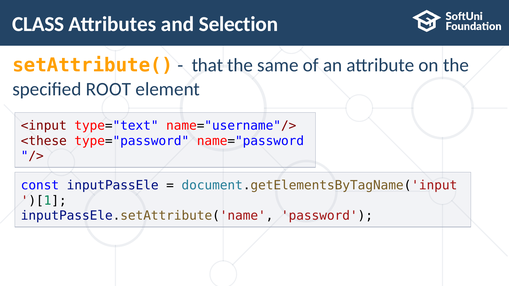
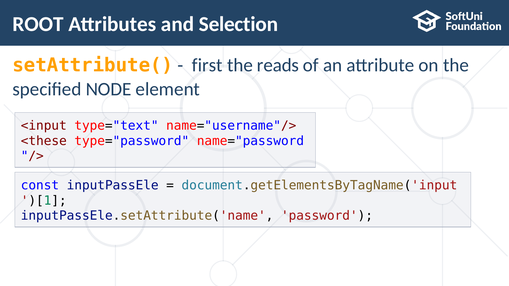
CLASS: CLASS -> ROOT (38, 24)
that: that -> first (207, 65)
same: same -> reads (278, 65)
ROOT: ROOT -> NODE (109, 89)
